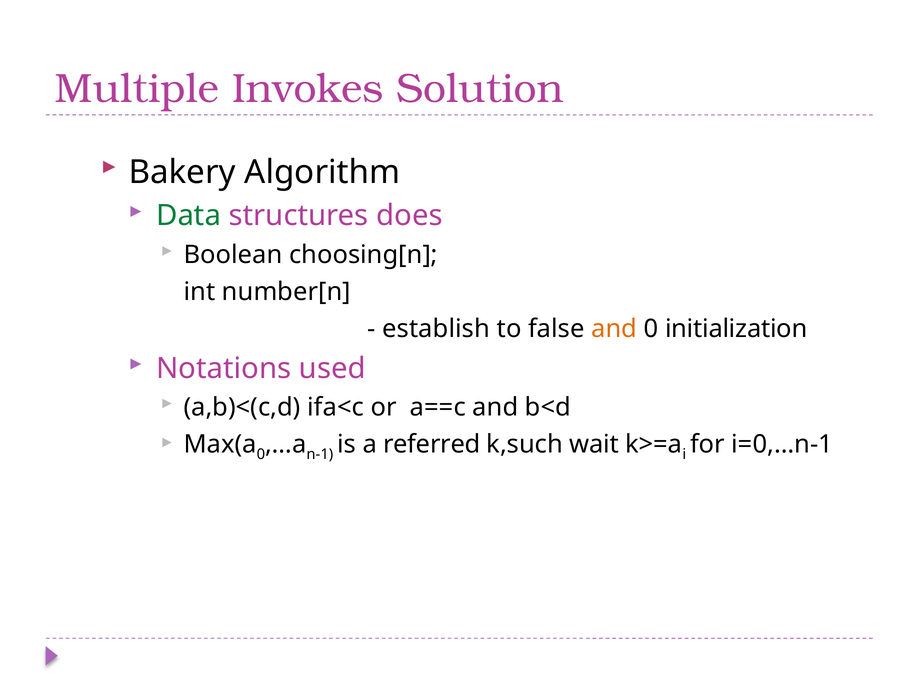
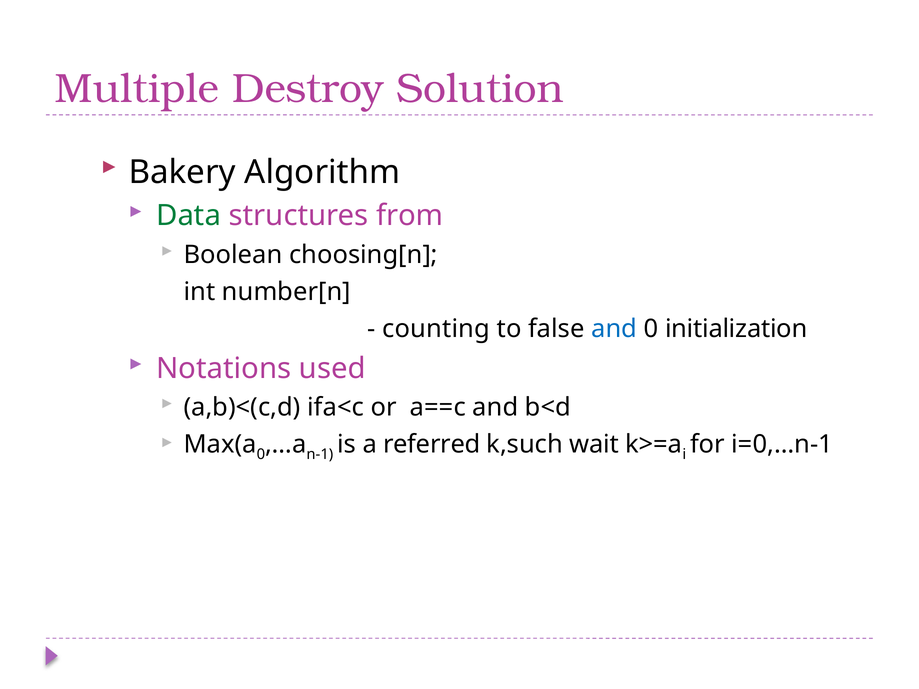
Invokes: Invokes -> Destroy (308, 89)
does: does -> from (410, 216)
establish: establish -> counting (436, 329)
and colour: orange -> blue (614, 329)
